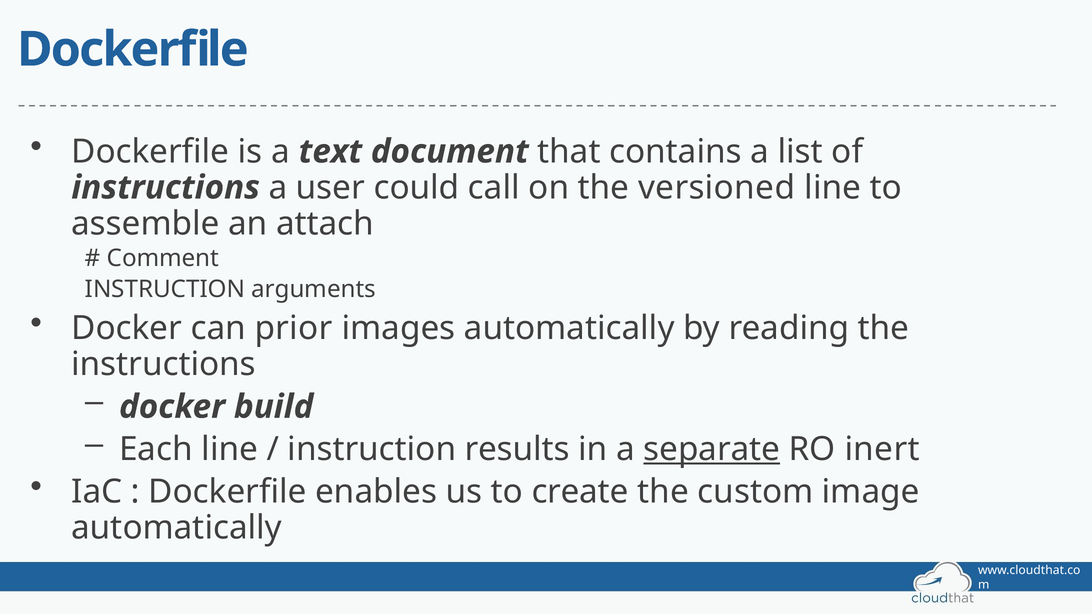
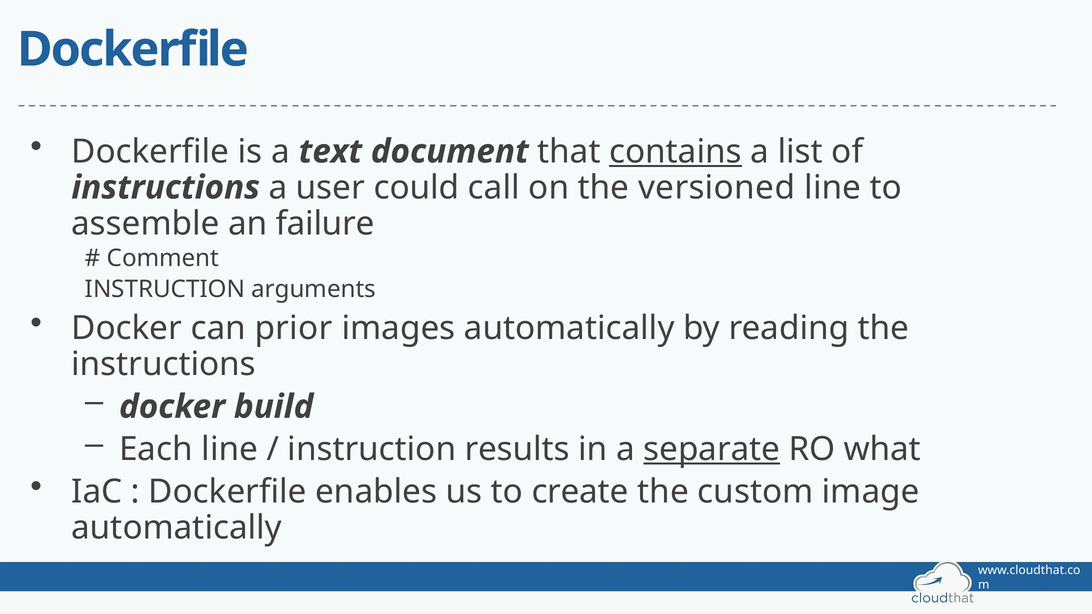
contains underline: none -> present (676, 152)
attach: attach -> failure (325, 224)
inert: inert -> what (882, 450)
